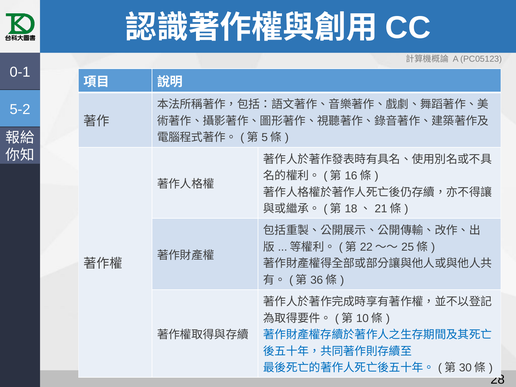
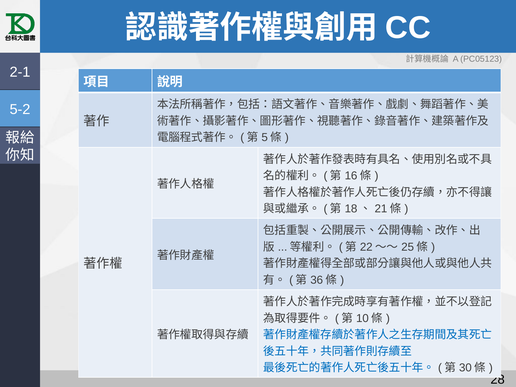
0-1: 0-1 -> 2-1 (20, 72)
